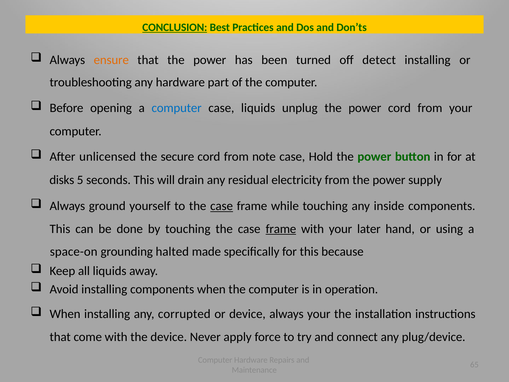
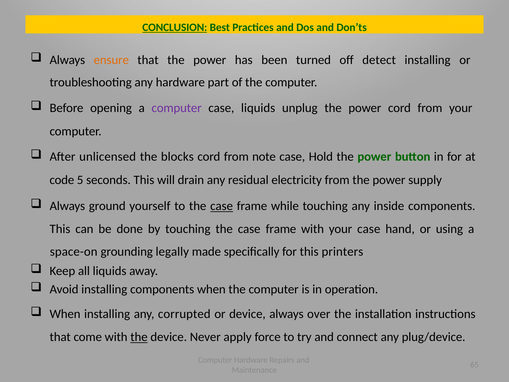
computer colour: blue -> purple (177, 108)
secure: secure -> blocks (177, 157)
disks: disks -> code (62, 180)
frame underline: present -> none (281, 229)
your later: later -> case (369, 229)
halted: halted -> legally (172, 251)
because: because -> printers (342, 251)
always your: your -> over (319, 314)
the underline: none -> present (139, 337)
